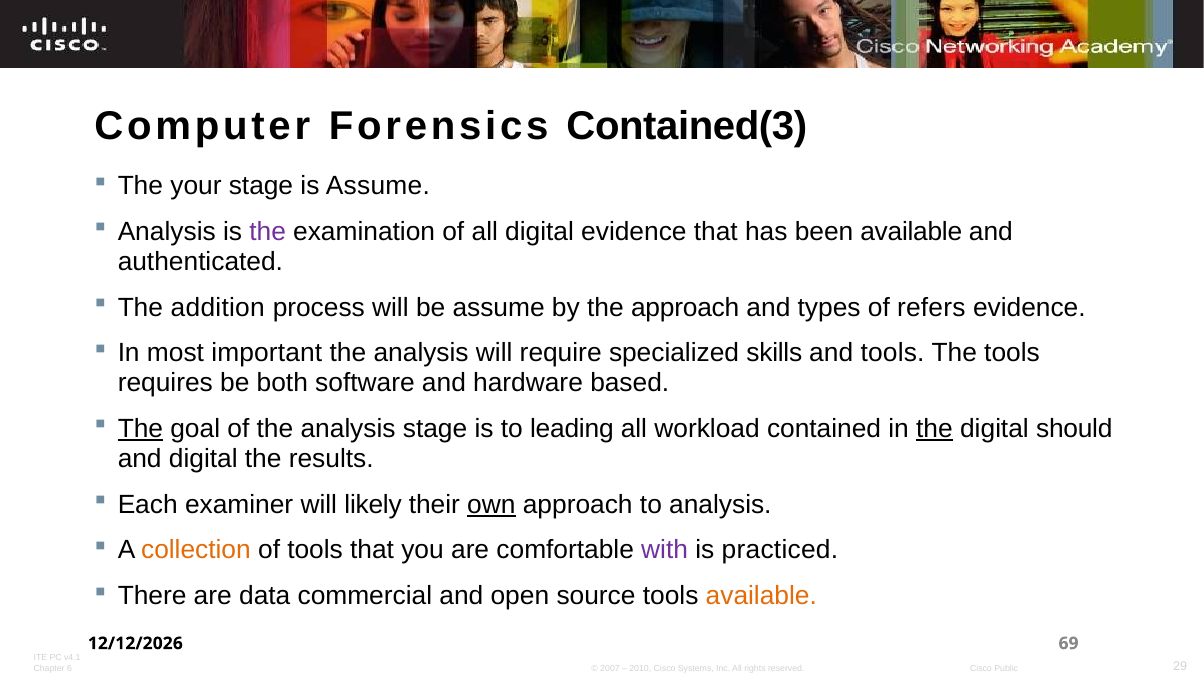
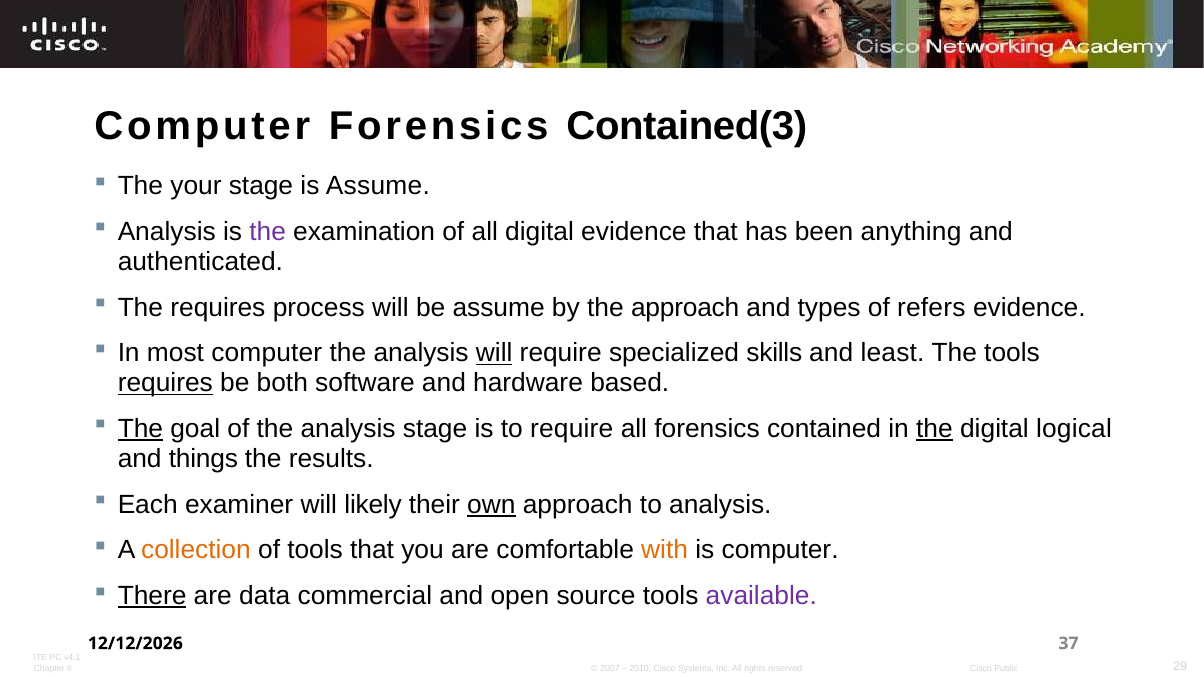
been available: available -> anything (911, 232)
The addition: addition -> requires (218, 307)
most important: important -> computer (267, 353)
will underline: none -> present (494, 353)
and tools: tools -> least (893, 353)
requires underline: none -> present (165, 383)
to leading: leading -> require (572, 429)
all workload: workload -> forensics (707, 429)
should: should -> logical (1074, 429)
and digital: digital -> things (203, 459)
with colour: purple -> orange (665, 550)
is practiced: practiced -> computer (780, 550)
There underline: none -> present (152, 596)
available colour: orange -> purple (761, 596)
69: 69 -> 37 (1069, 644)
